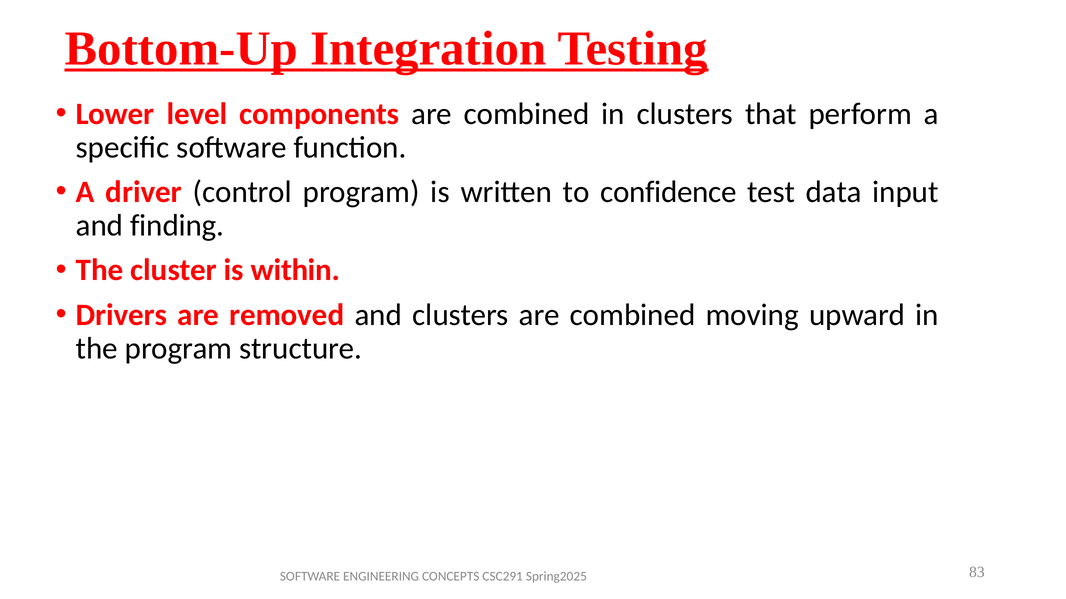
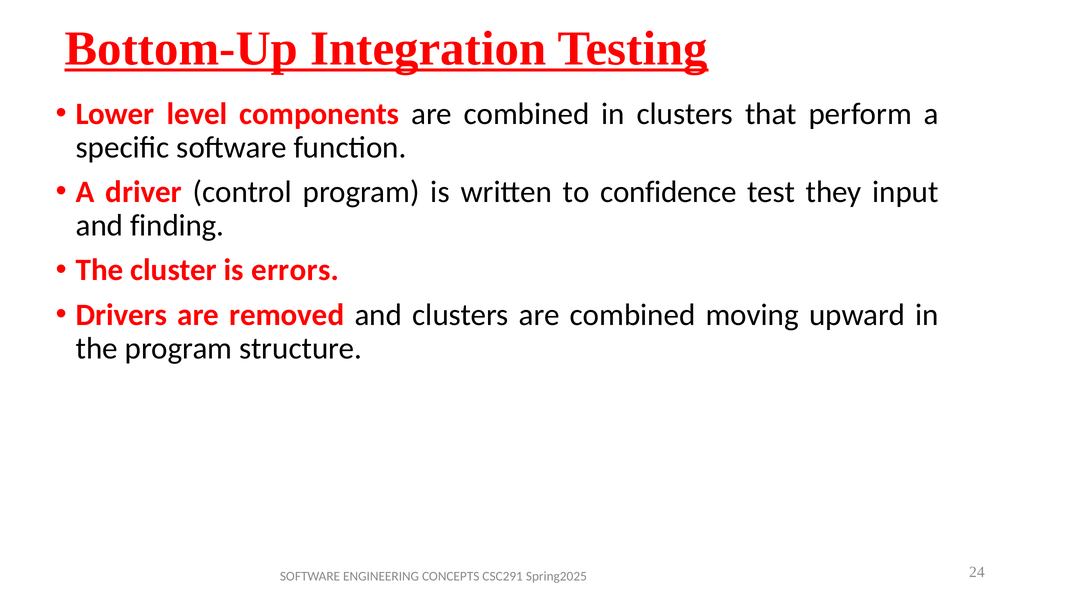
data: data -> they (834, 192)
within: within -> errors (295, 270)
83: 83 -> 24 (977, 573)
